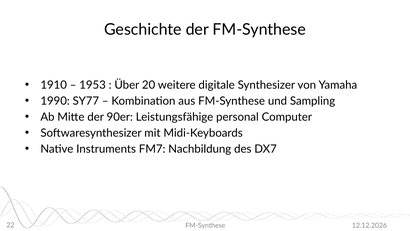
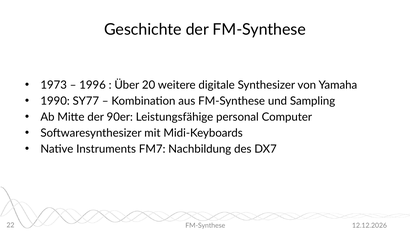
1910: 1910 -> 1973 (54, 85)
1953: 1953 -> 1996 (93, 85)
